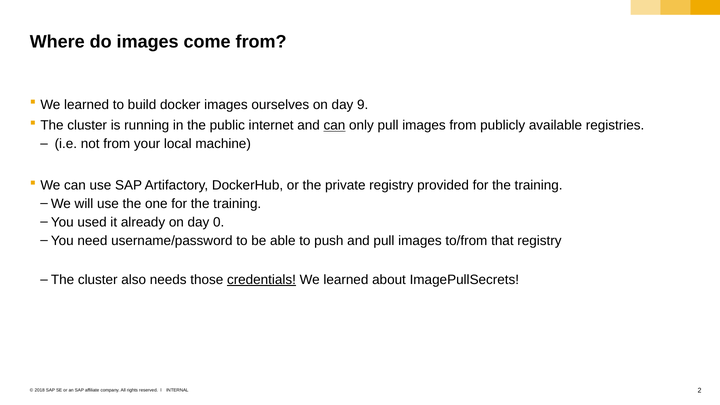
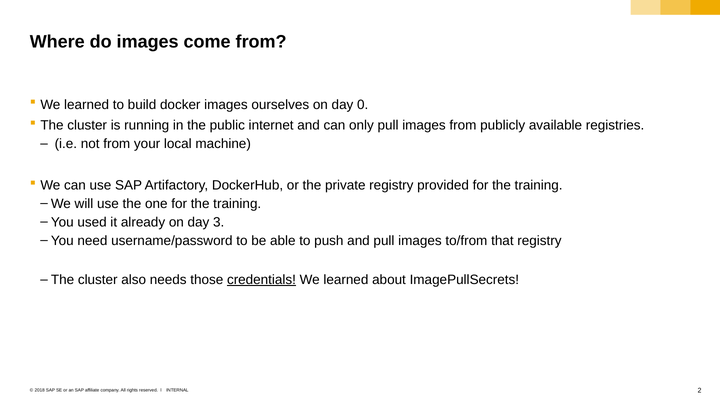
9: 9 -> 0 (363, 105)
can underline: present -> none (334, 125)
0: 0 -> 3 (219, 222)
